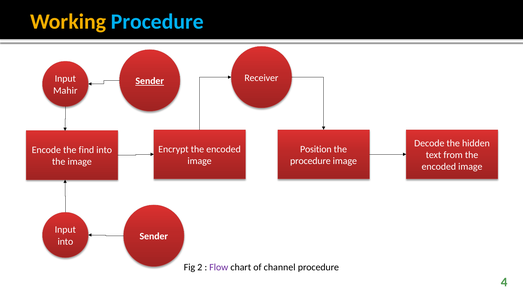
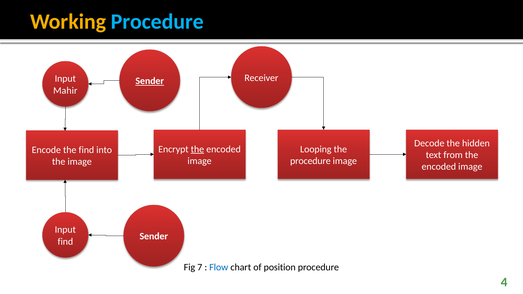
the underline: none -> present (197, 149)
Position: Position -> Looping (316, 149)
into: into -> find (65, 242)
2: 2 -> 7 (200, 267)
Flow colour: purple -> blue (219, 267)
channel: channel -> position (280, 267)
